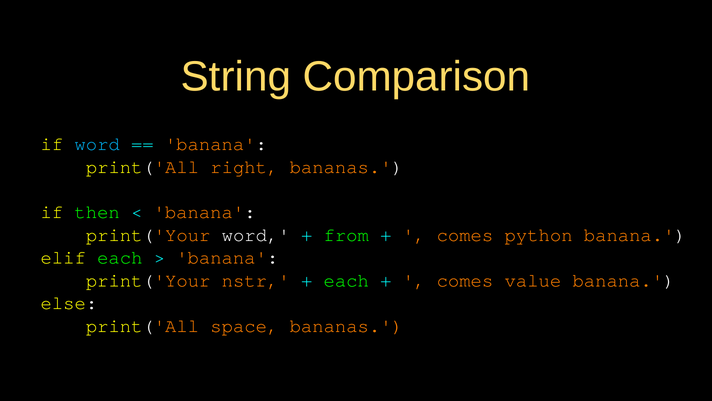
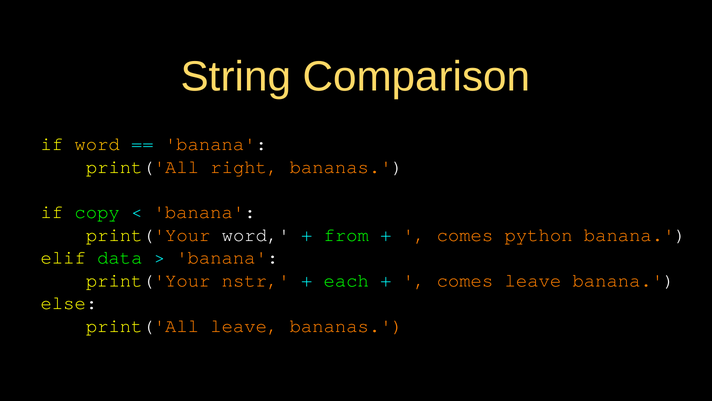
word colour: light blue -> yellow (97, 144)
then: then -> copy (97, 212)
elif each: each -> data (120, 257)
comes value: value -> leave (533, 280)
print('All space: space -> leave (244, 325)
